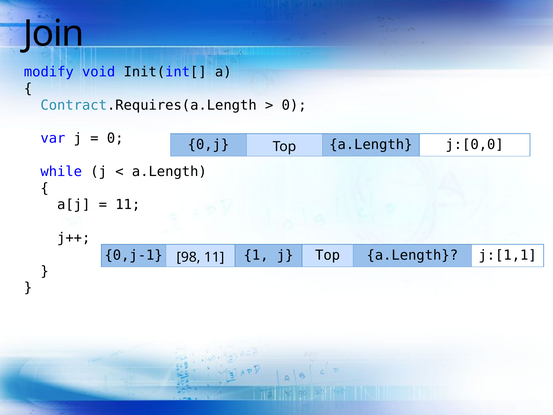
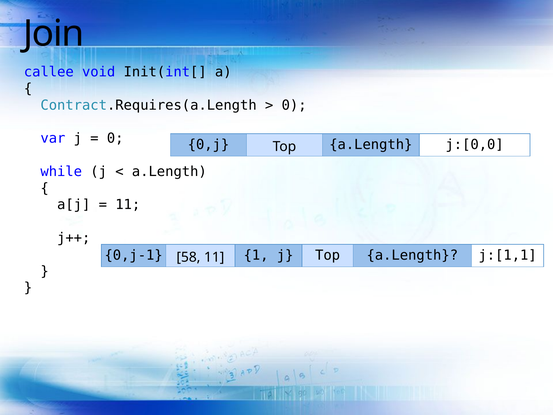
modify: modify -> callee (49, 72)
98: 98 -> 58 (188, 257)
